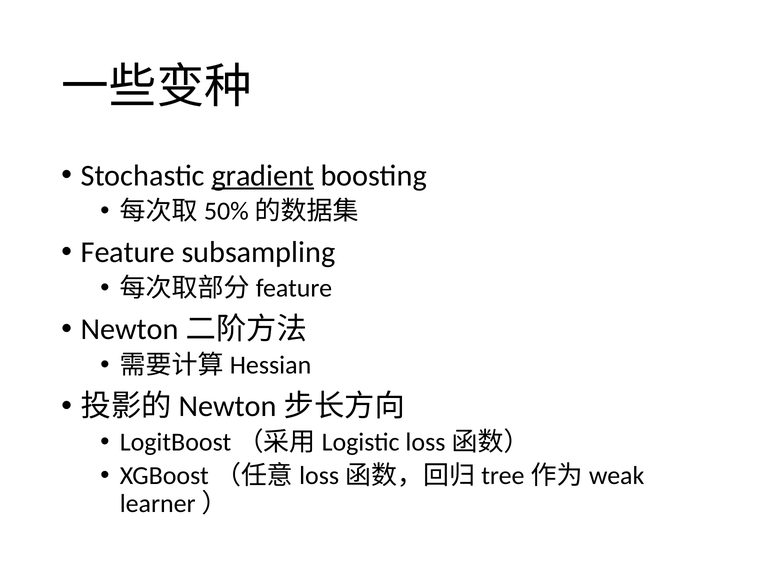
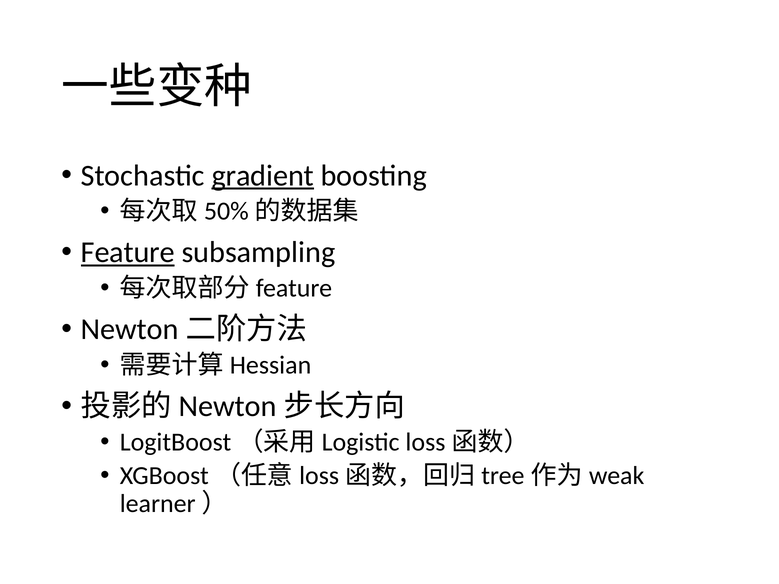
Feature underline: none -> present (128, 253)
